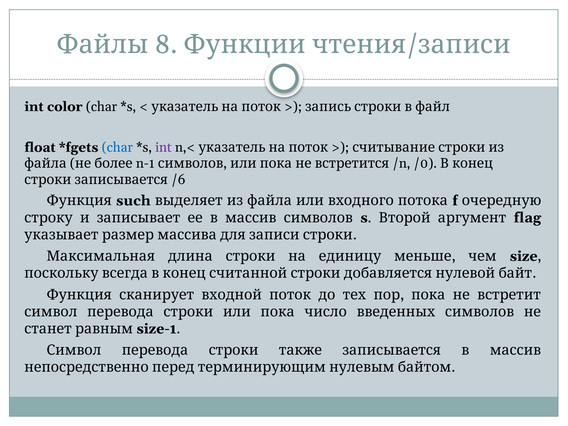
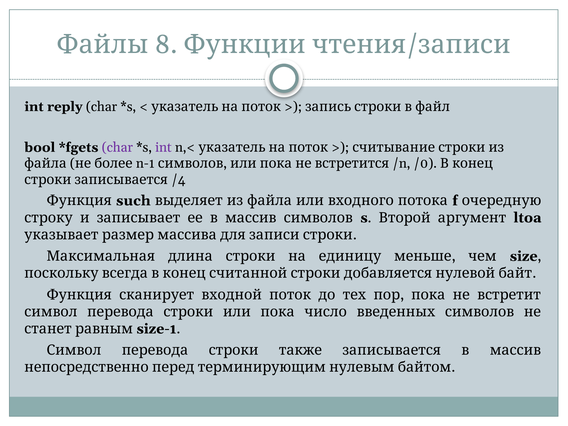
color: color -> reply (65, 107)
float: float -> bool (40, 147)
char colour: blue -> purple (117, 147)
/6: /6 -> /4 (178, 180)
flag: flag -> ltoa (527, 218)
